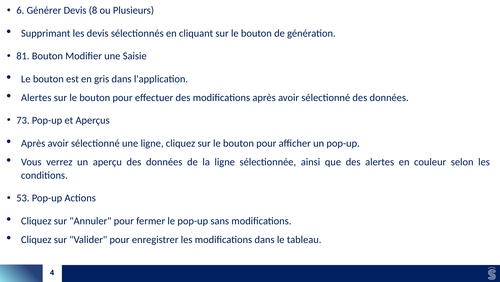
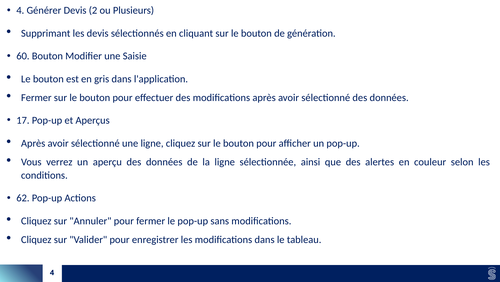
6: 6 -> 4 (20, 10)
8: 8 -> 2 (93, 10)
81: 81 -> 60 (23, 56)
Alertes: Alertes -> Fermer (36, 97)
73: 73 -> 17 (23, 120)
53: 53 -> 62 (23, 198)
